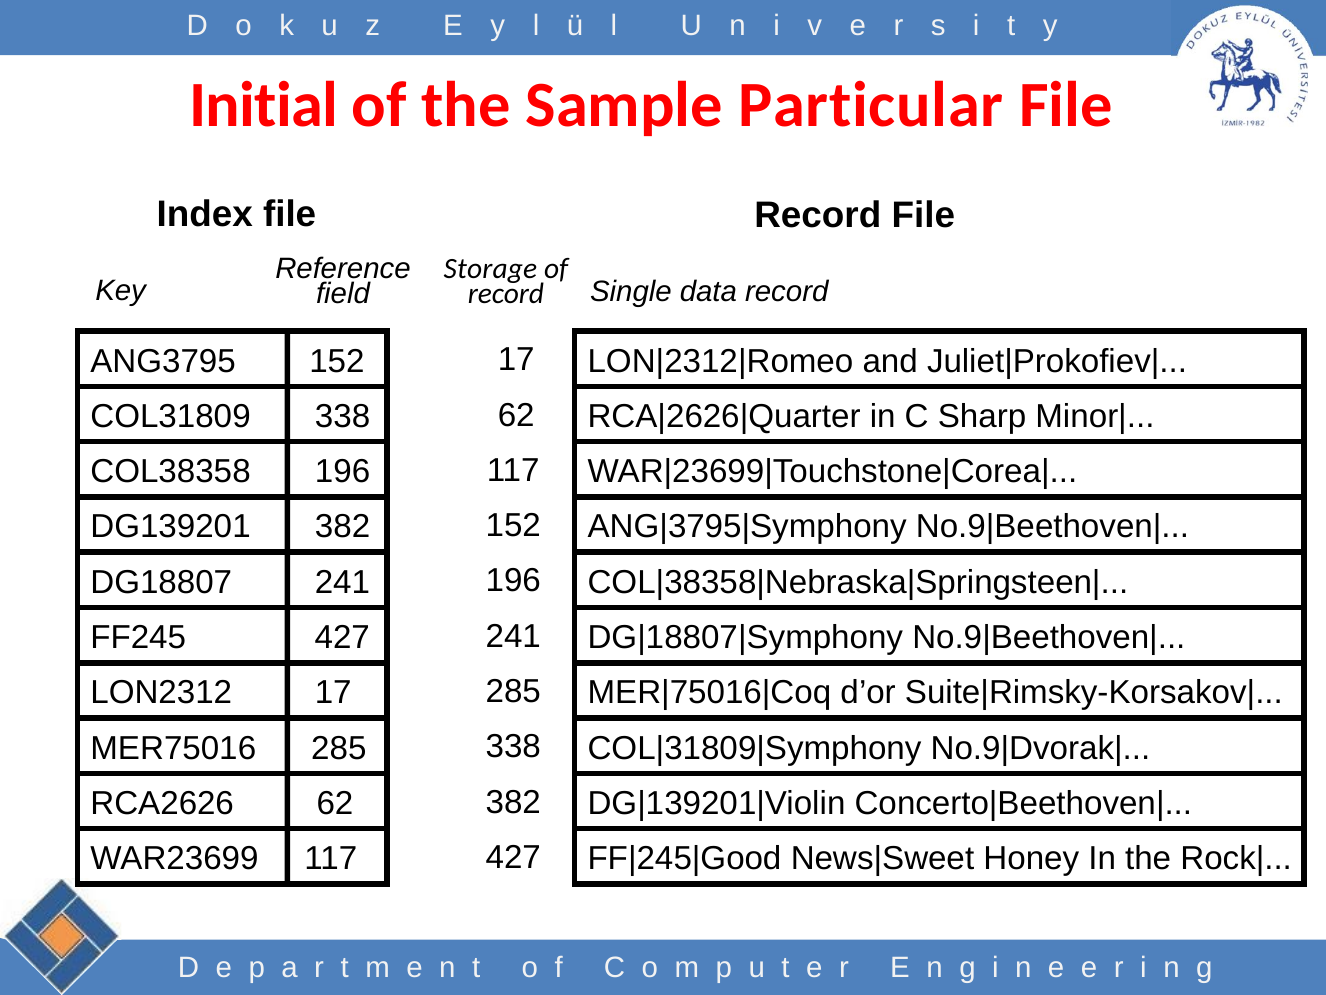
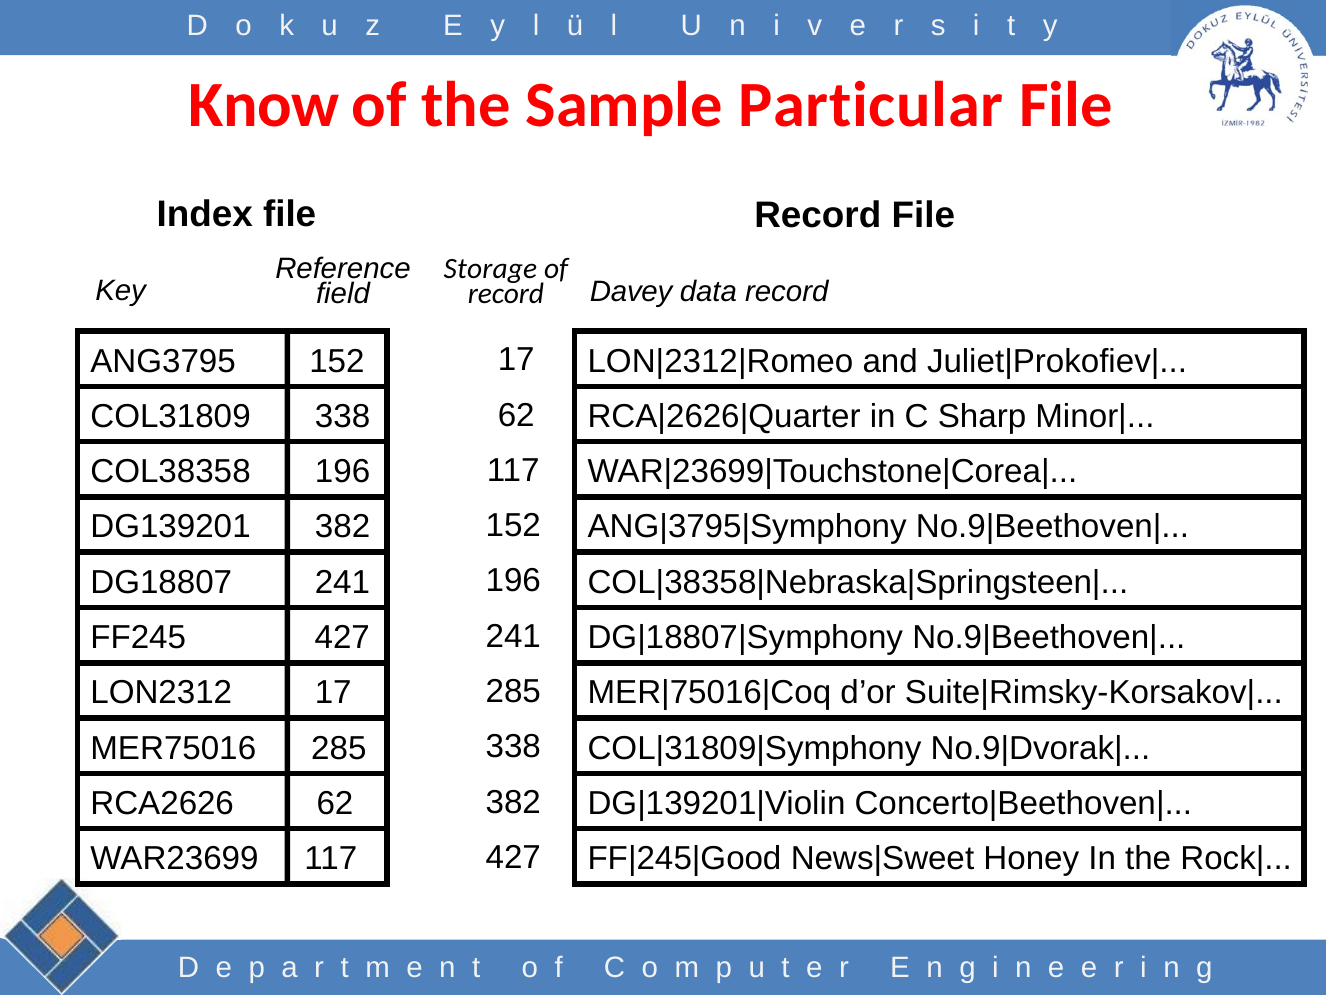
Initial: Initial -> Know (264, 105)
Single: Single -> Davey (631, 291)
